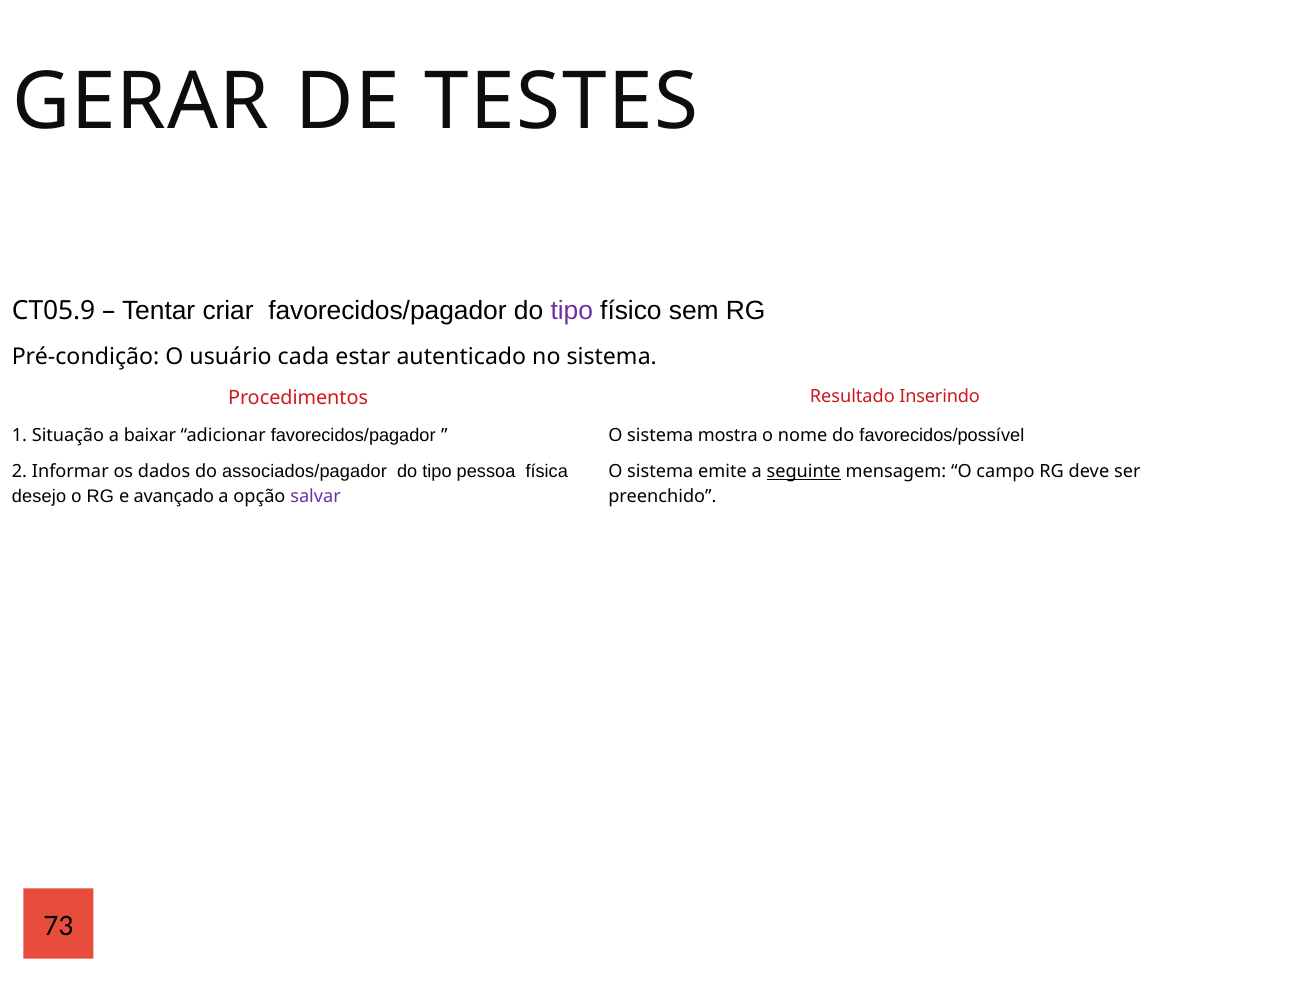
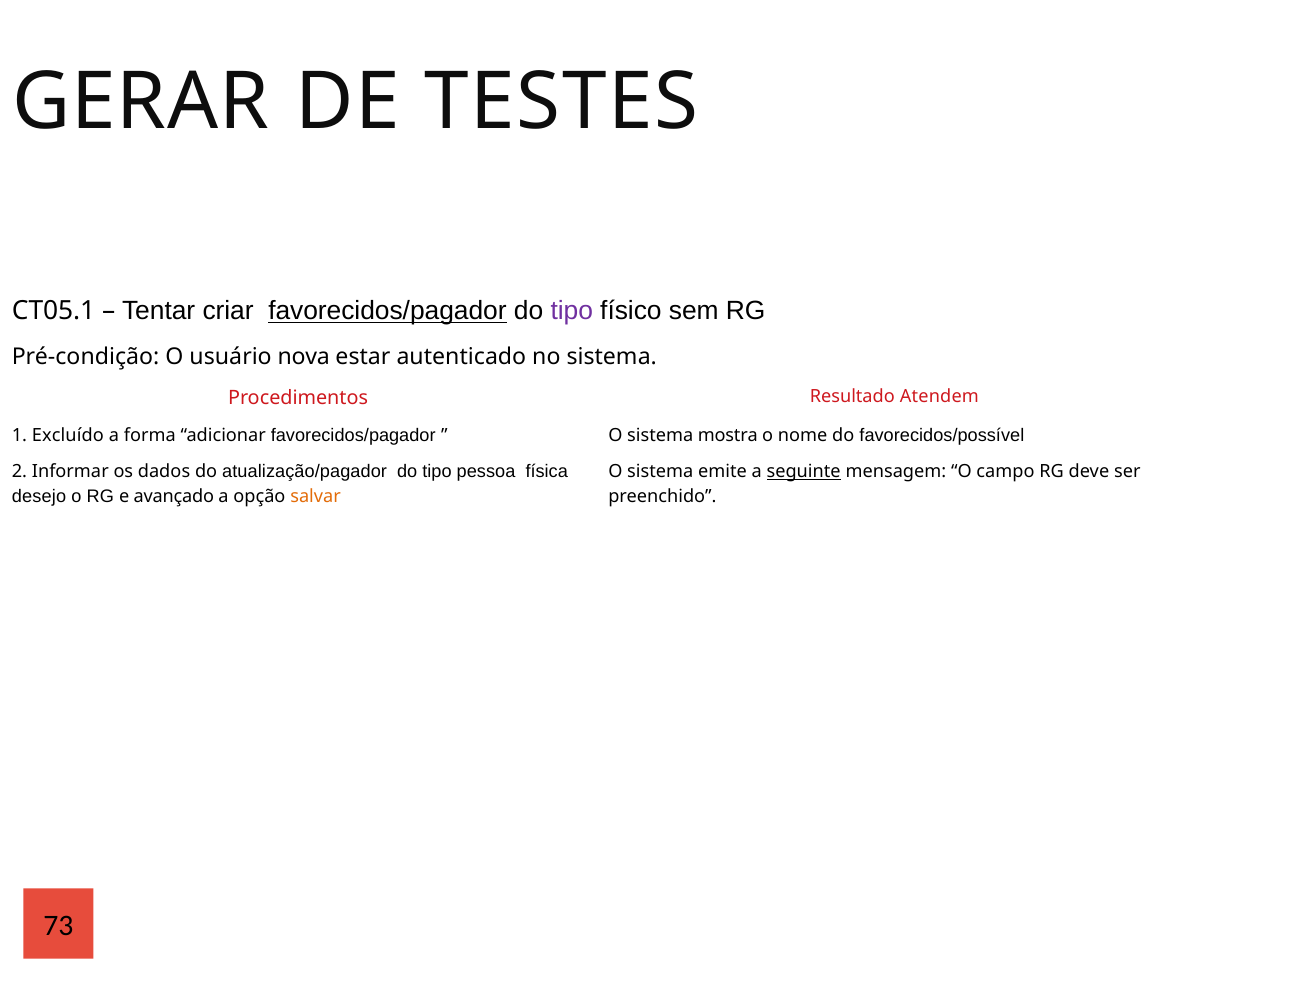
CT05.9: CT05.9 -> CT05.1 (54, 311)
favorecidos/pagador underline: none -> present (387, 311)
cada: cada -> nova (304, 357)
Inserindo: Inserindo -> Atendem (939, 396)
Situação: Situação -> Excluído (68, 435)
baixar: baixar -> forma (150, 435)
associados/pagador: associados/pagador -> atualização/pagador (305, 472)
salvar colour: purple -> orange (316, 497)
